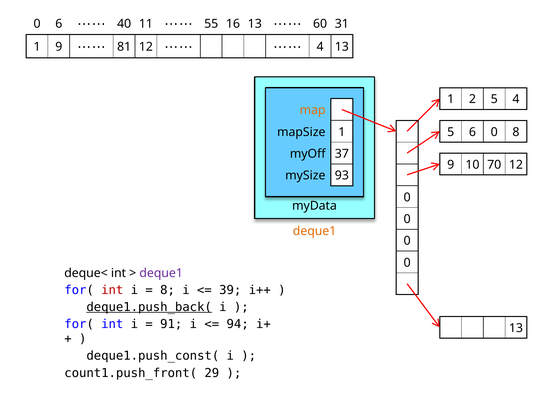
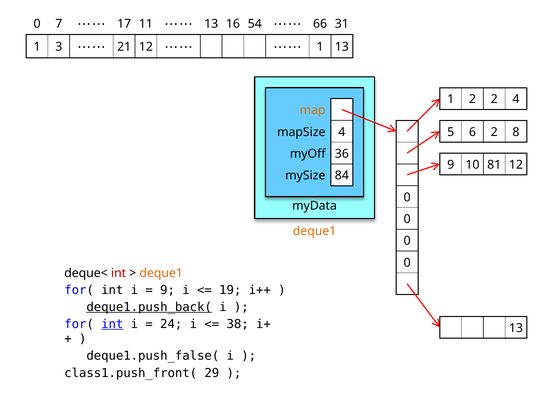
0 6: 6 -> 7 (59, 24)
40: 40 -> 17 (124, 24)
55: 55 -> 13 (211, 24)
16 13: 13 -> 54 (255, 24)
60: 60 -> 66 (320, 24)
1 9: 9 -> 3 (59, 47)
81: 81 -> 21 (124, 47)
4: 4 -> 1 (320, 47)
2 5: 5 -> 2 (494, 99)
mapSize 1: 1 -> 4 (342, 132)
6 0: 0 -> 2 (494, 132)
37: 37 -> 36 (342, 154)
70: 70 -> 81 (494, 165)
93: 93 -> 84 (342, 175)
int colour: black -> red (119, 273)
deque1 colour: purple -> orange (161, 273)
int colour: red -> black (112, 290)
8: 8 -> 9 (168, 290)
39: 39 -> 19 (230, 290)
int underline: none -> present (112, 324)
91: 91 -> 24 (171, 324)
94: 94 -> 38 (238, 324)
deque1.push_const(: deque1.push_const( -> deque1.push_false( (153, 356)
count1.push_front(: count1.push_front( -> class1.push_front( (131, 373)
